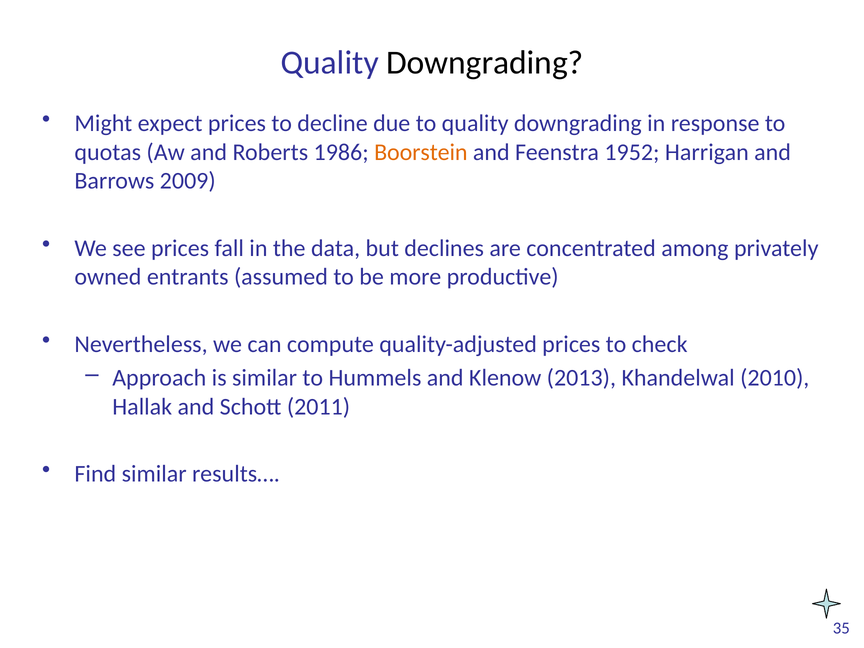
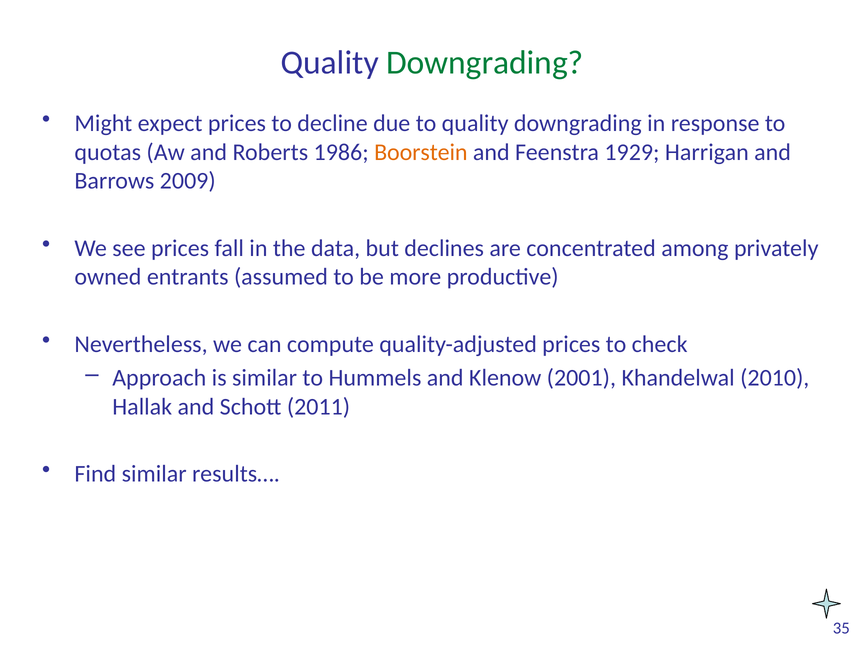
Downgrading colour: black -> green (485, 62)
1952: 1952 -> 1929 (632, 152)
2013: 2013 -> 2001 (581, 378)
